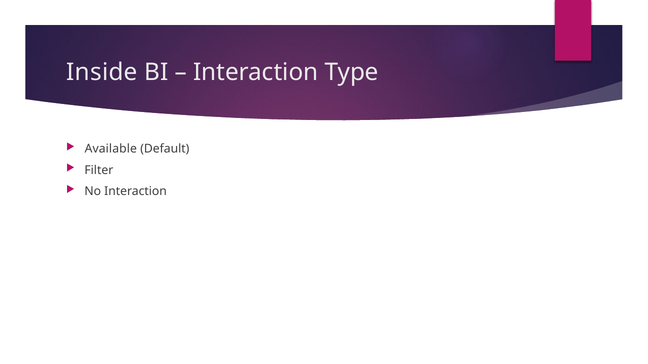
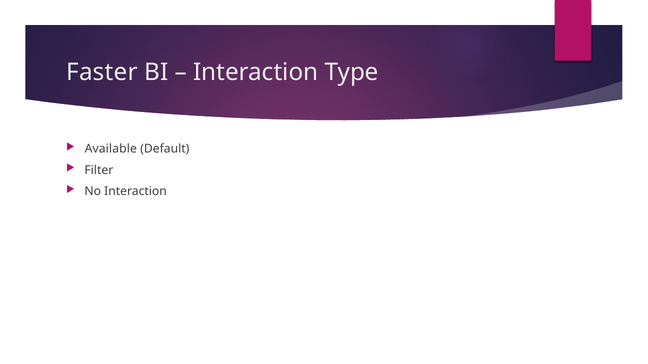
Inside: Inside -> Faster (102, 72)
